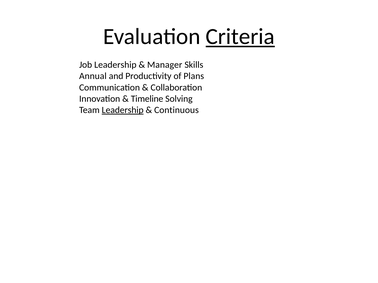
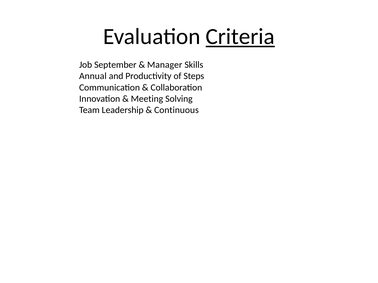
Job Leadership: Leadership -> September (115, 65)
Plans: Plans -> Steps (194, 76)
Timeline: Timeline -> Meeting (147, 99)
Leadership underline: present -> none (123, 110)
